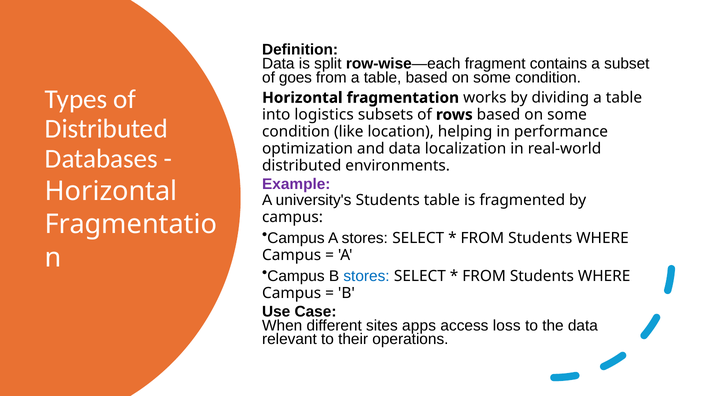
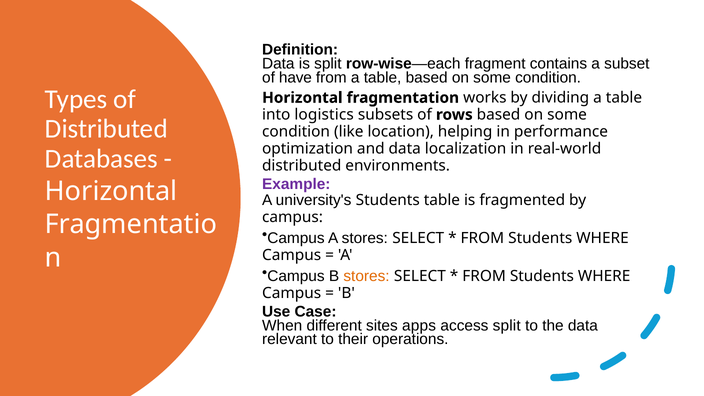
goes: goes -> have (295, 77)
stores colour: blue -> orange (367, 276)
access loss: loss -> split (507, 325)
